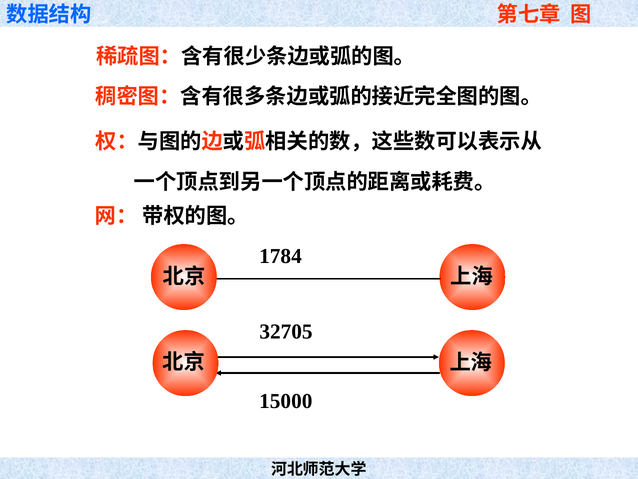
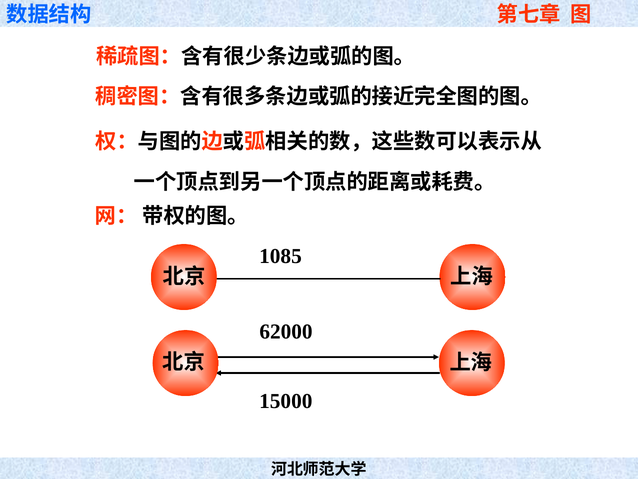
1784: 1784 -> 1085 (280, 256)
32705: 32705 -> 62000 (286, 331)
